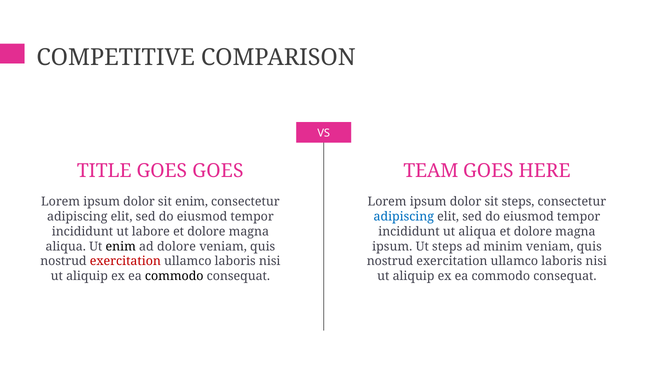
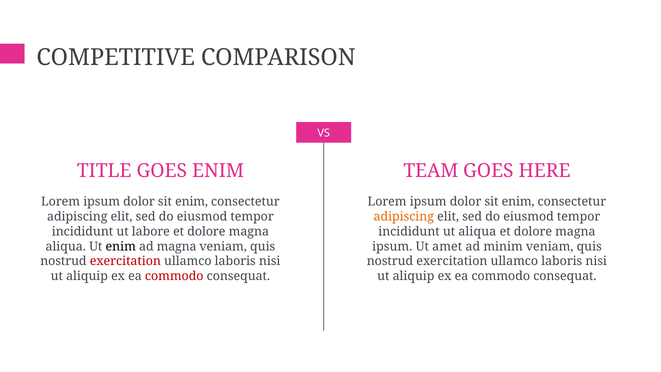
GOES GOES: GOES -> ENIM (218, 171)
steps: steps -> enim (518, 202)
adipiscing colour: blue -> orange (404, 217)
ad dolore: dolore -> magna (177, 246)
Ut steps: steps -> amet (447, 246)
commodo colour: black -> red (174, 276)
